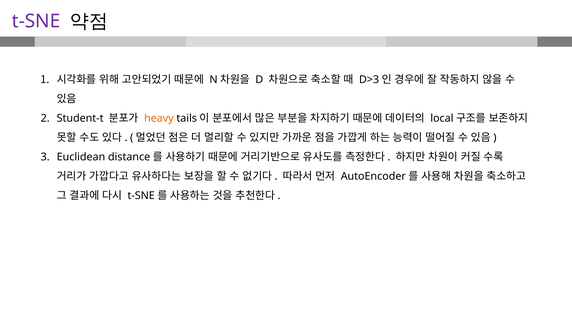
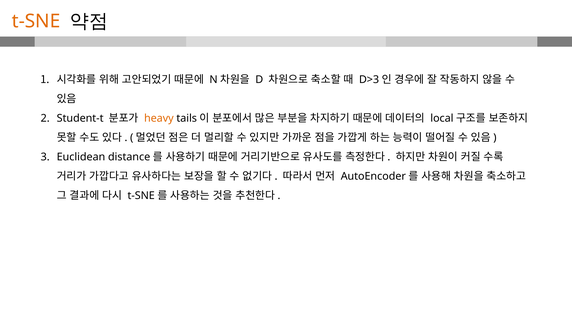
t-SNE colour: purple -> orange (36, 21)
